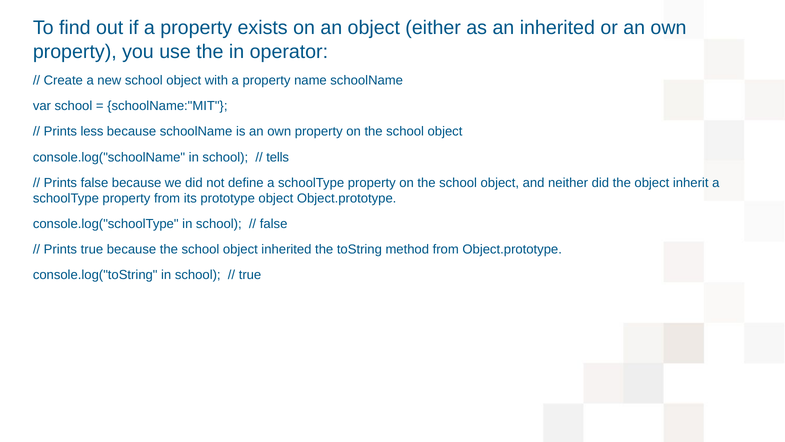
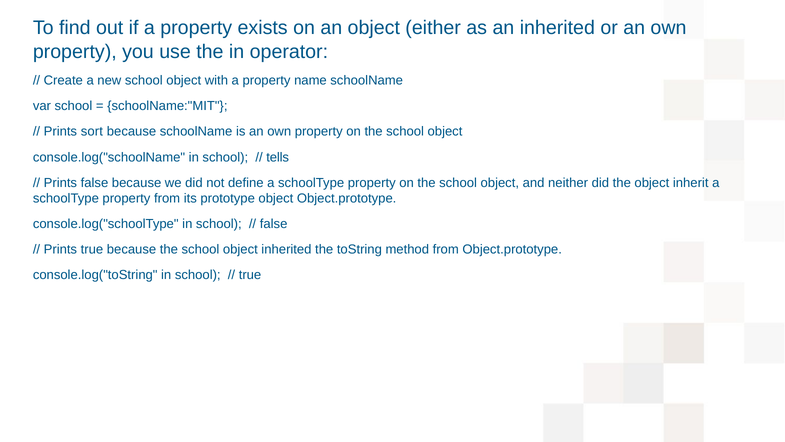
less: less -> sort (92, 132)
